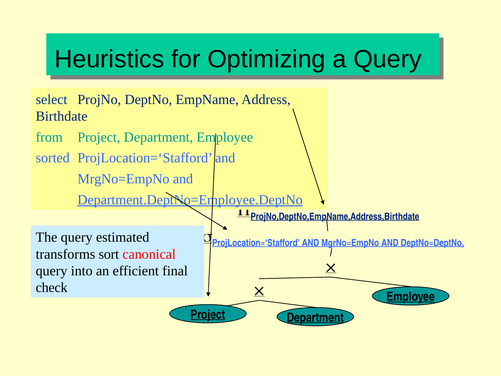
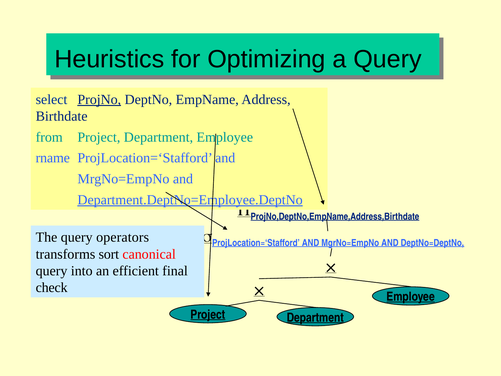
ProjNo underline: none -> present (99, 99)
sorted: sorted -> rname (53, 158)
estimated: estimated -> operators (123, 237)
